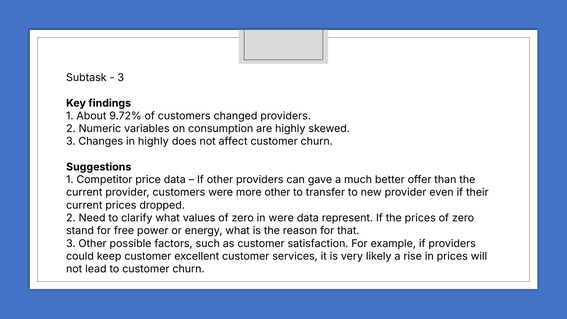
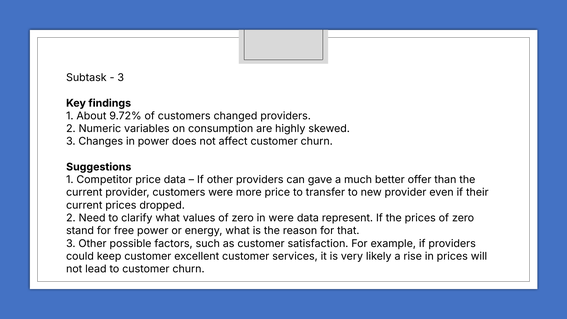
in highly: highly -> power (153, 141)
more other: other -> price (277, 192)
